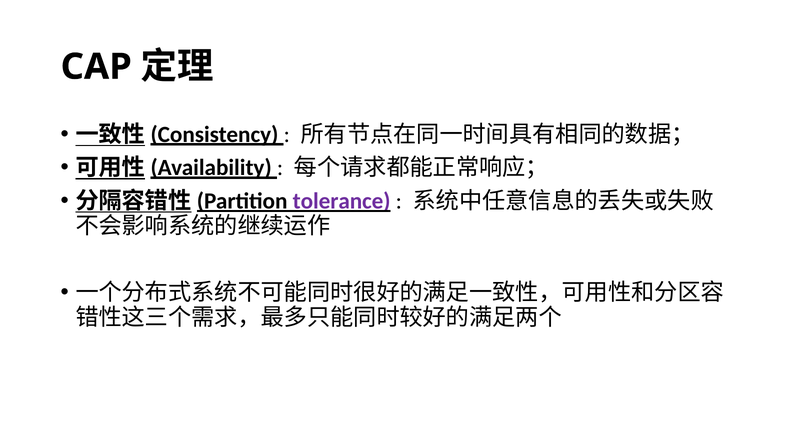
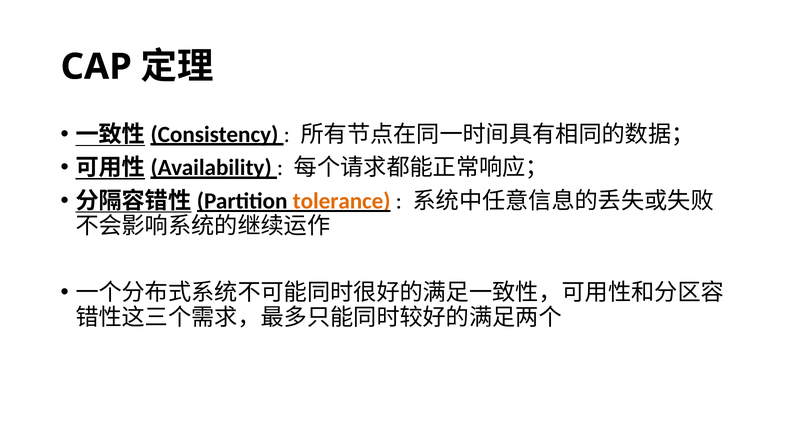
tolerance colour: purple -> orange (342, 201)
